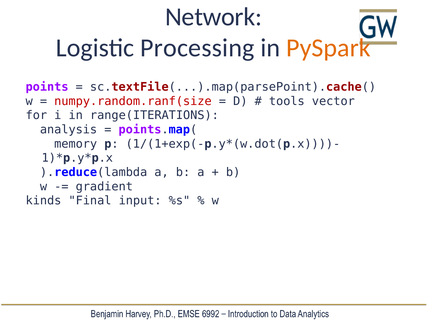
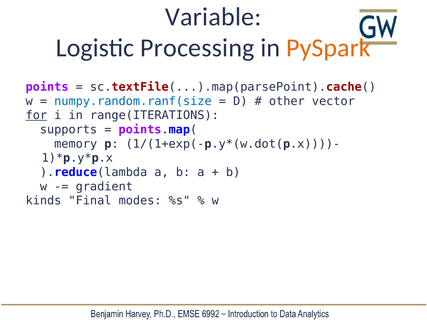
Network: Network -> Variable (213, 17)
numpy.random.ranf(size colour: red -> blue (133, 101)
tools: tools -> other (287, 101)
for underline: none -> present (36, 115)
analysis: analysis -> supports (69, 130)
input: input -> modes (140, 201)
